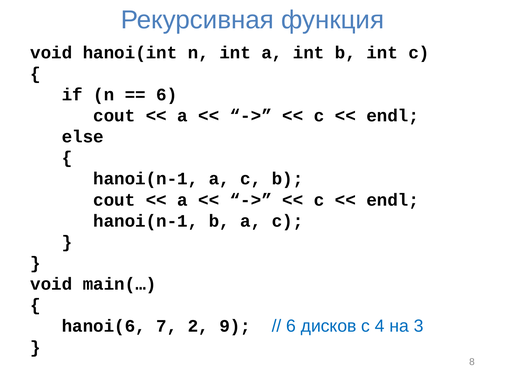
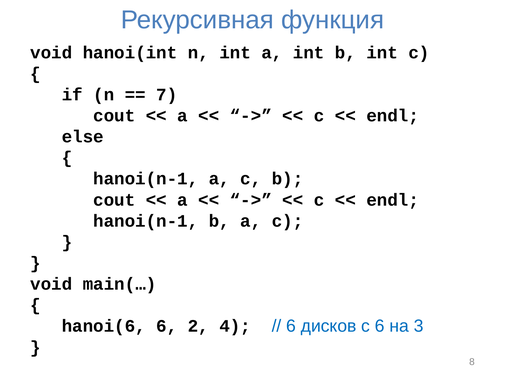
6: 6 -> 7 (167, 95)
hanoi(6 7: 7 -> 6 (167, 326)
9: 9 -> 4 (235, 326)
с 4: 4 -> 6 (380, 326)
